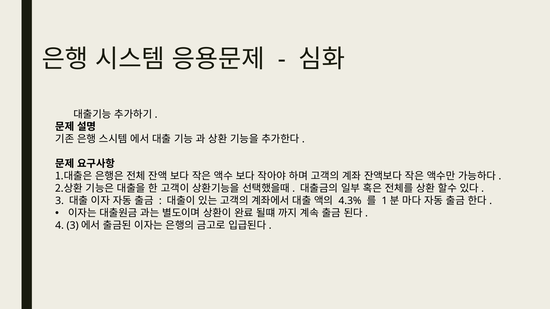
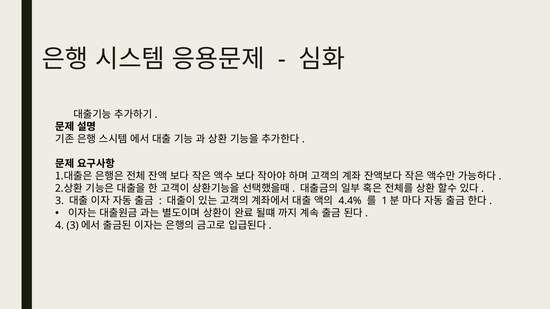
4.3%: 4.3% -> 4.4% (350, 201)
